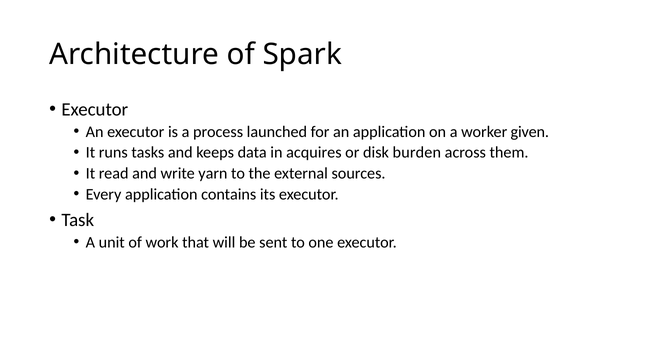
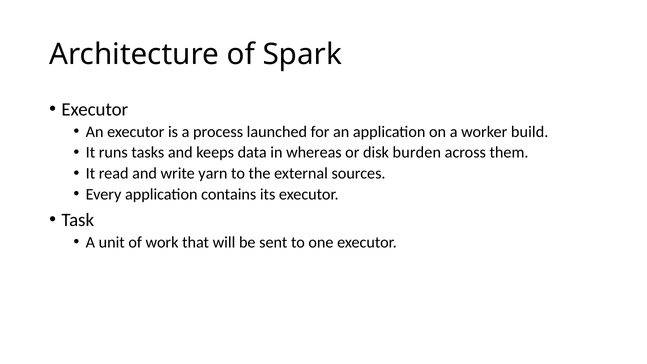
given: given -> build (530, 132)
acquires: acquires -> whereas (314, 153)
